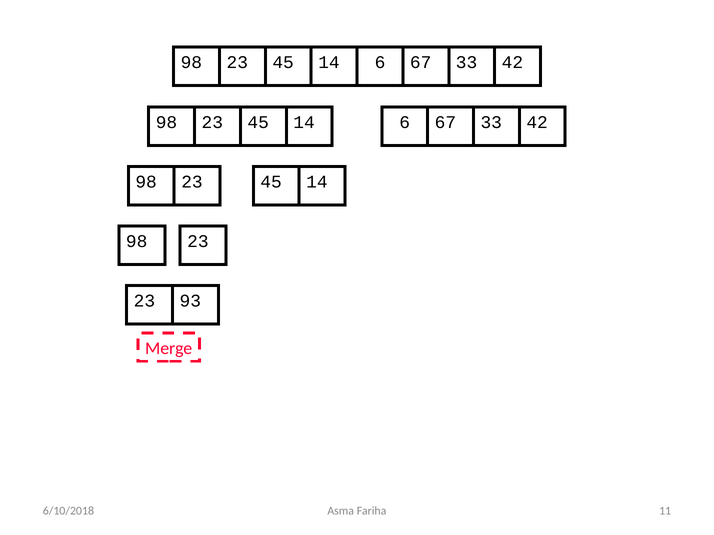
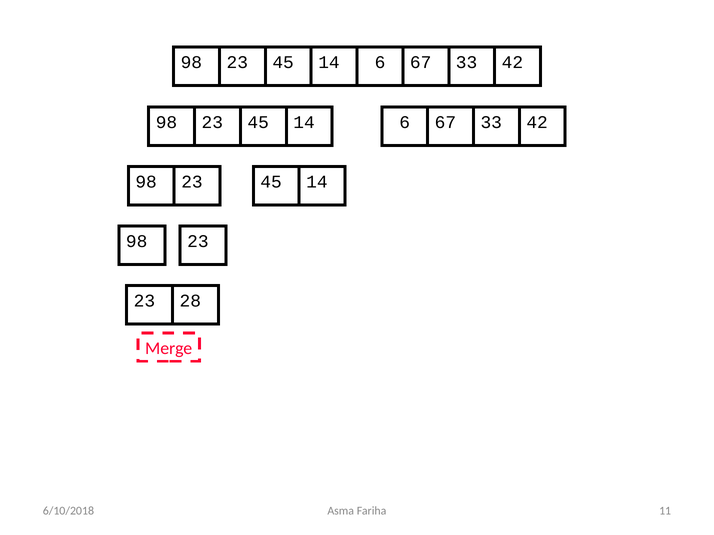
93: 93 -> 28 (190, 301)
